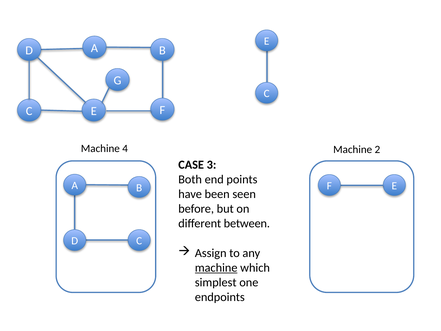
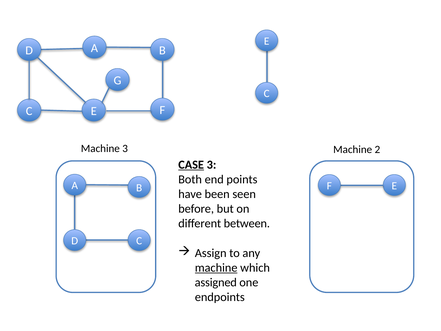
Machine 4: 4 -> 3 (125, 149)
CASE underline: none -> present (191, 165)
simplest: simplest -> assigned (216, 282)
